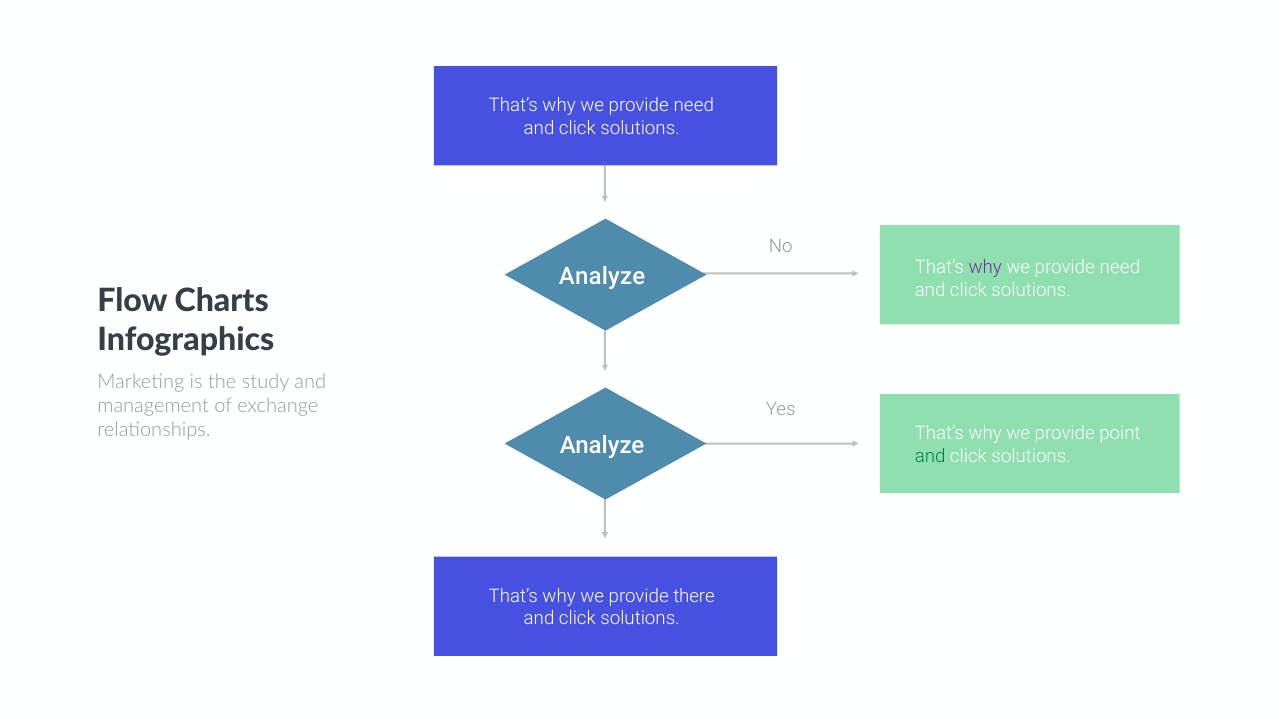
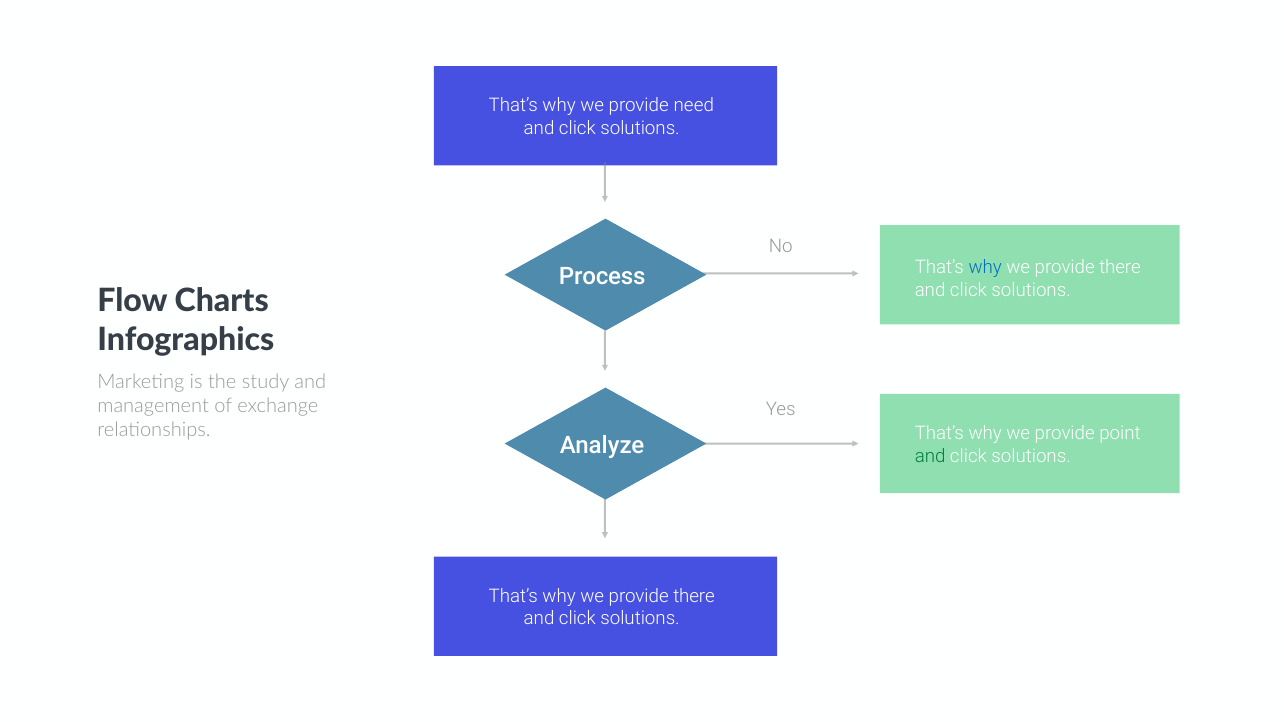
why colour: purple -> blue (985, 268)
need: need -> there (1120, 268)
Analyze: Analyze -> Process (602, 277)
